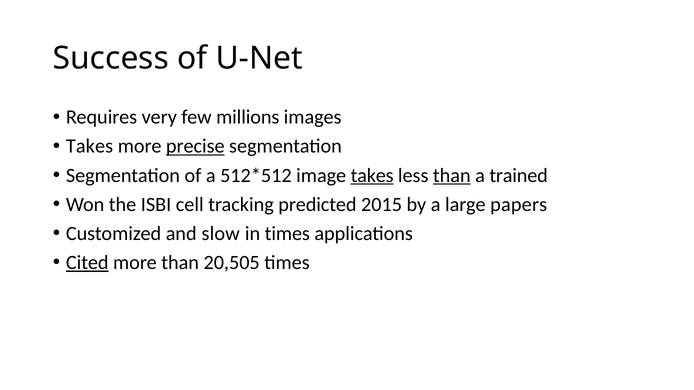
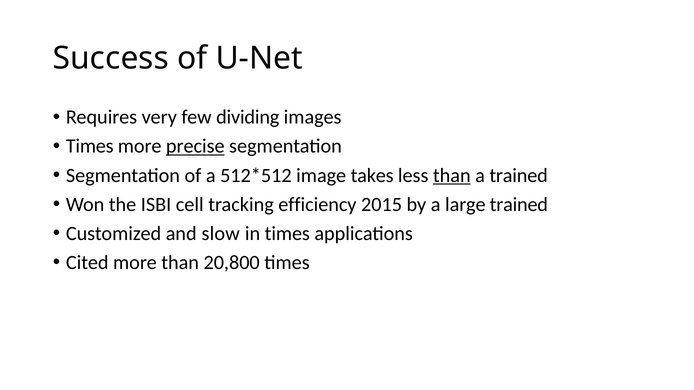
millions: millions -> dividing (248, 117)
Takes: Takes -> Times (90, 146)
takes underline: present -> none (372, 176)
predicted: predicted -> efficiency (317, 205)
large papers: papers -> trained (519, 205)
Cited underline: present -> none (87, 263)
20,505: 20,505 -> 20,800 (232, 263)
